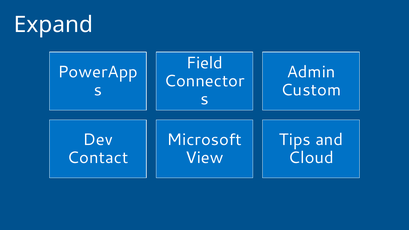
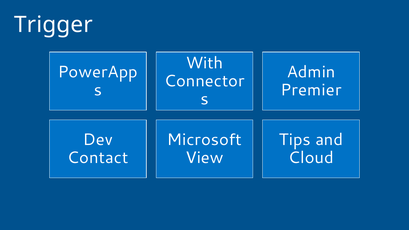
Expand: Expand -> Trigger (54, 25)
Field: Field -> With (205, 63)
Custom: Custom -> Premier (311, 90)
